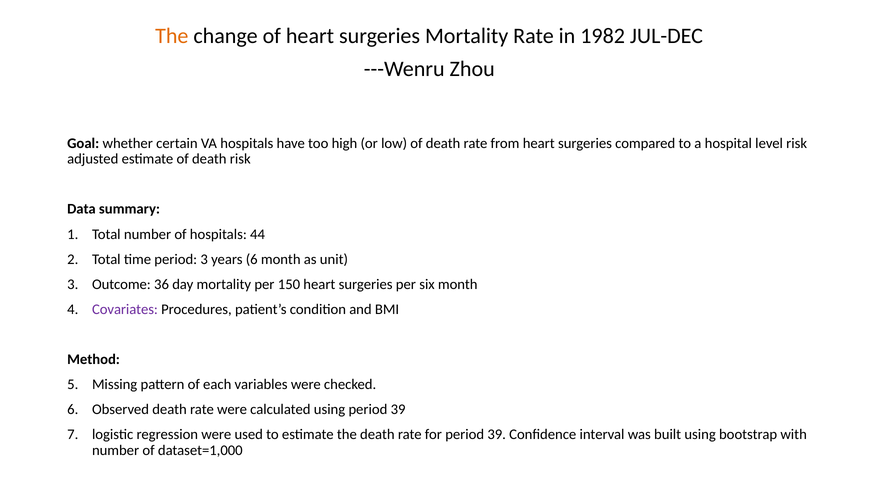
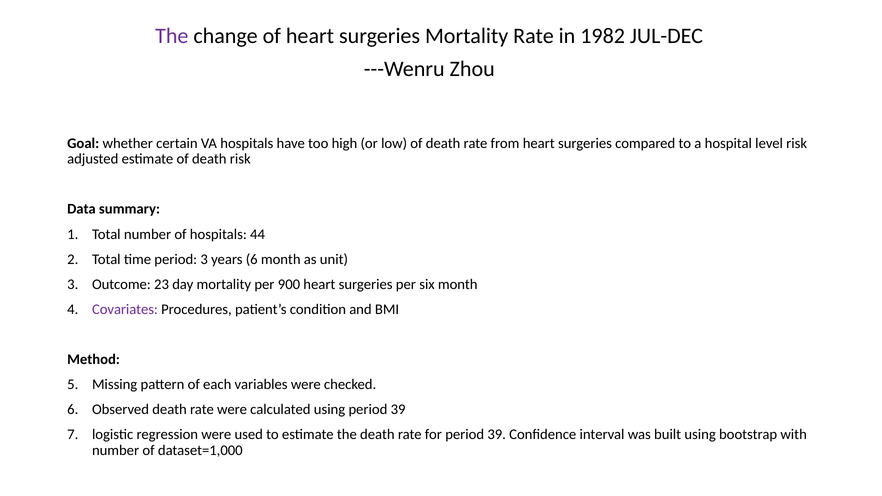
The colour: orange -> purple (172, 36)
36: 36 -> 23 (162, 284)
150: 150 -> 900 (289, 284)
